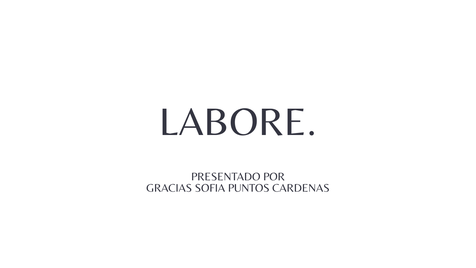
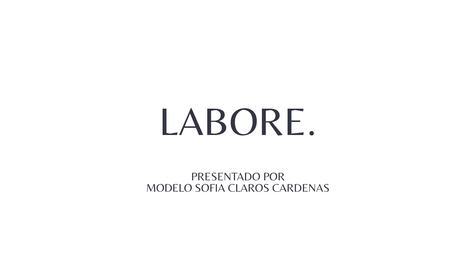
GRACIAS: GRACIAS -> MODELO (169, 188)
PUNTOS: PUNTOS -> CLAROS (249, 188)
